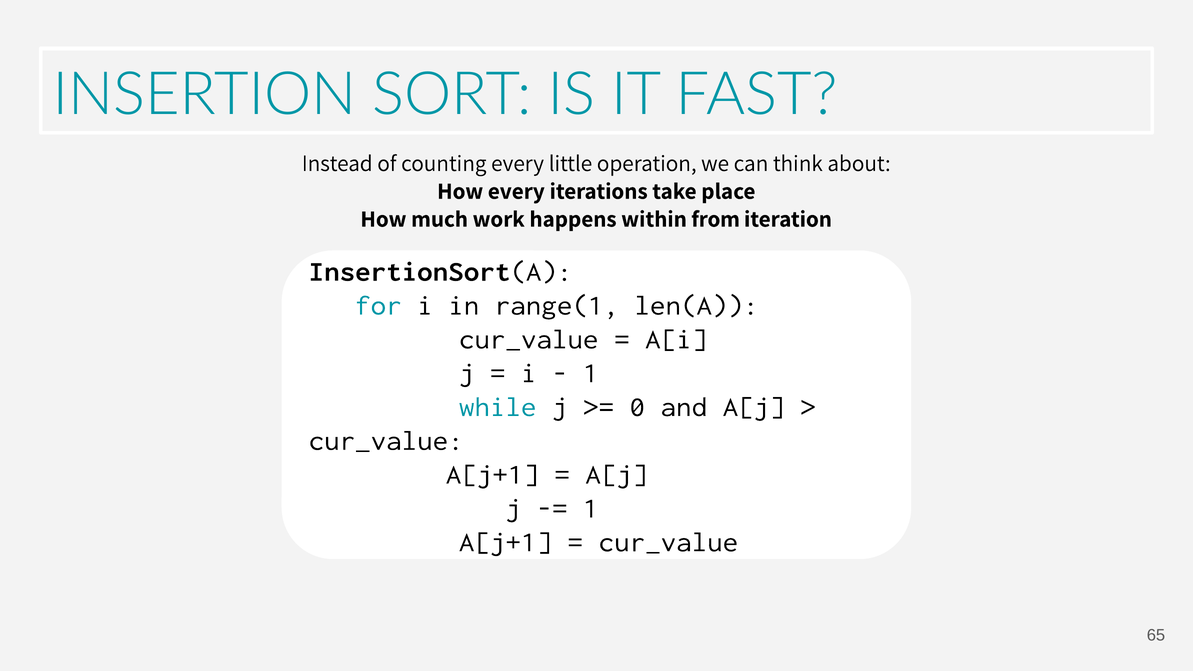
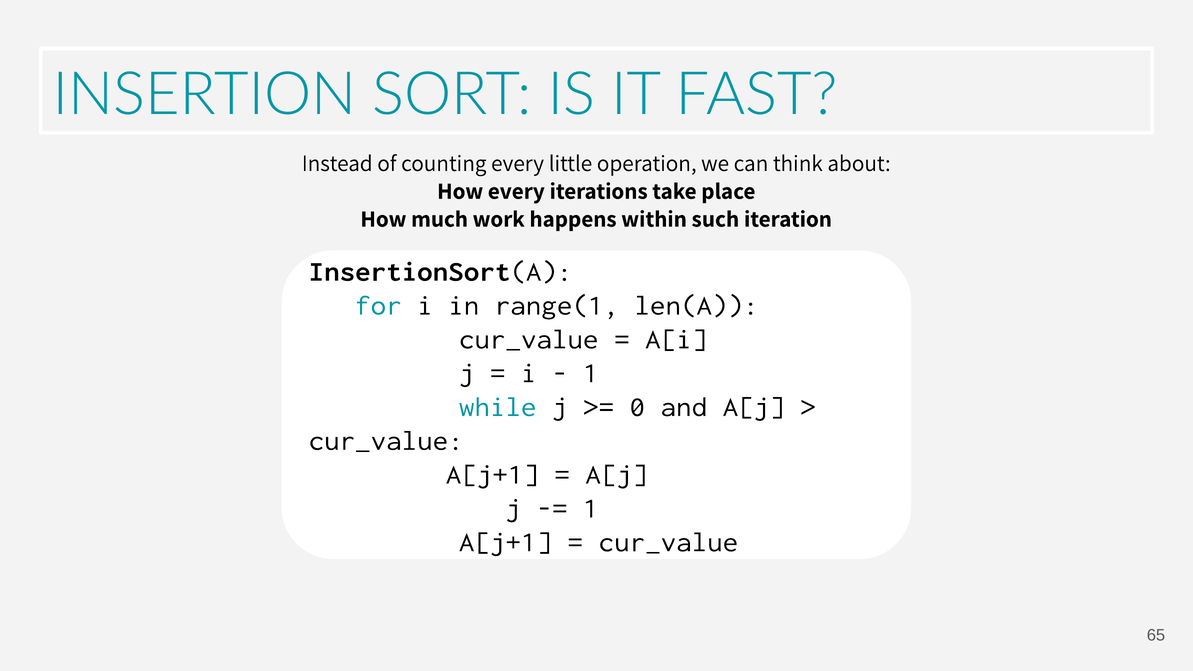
from: from -> such (715, 219)
